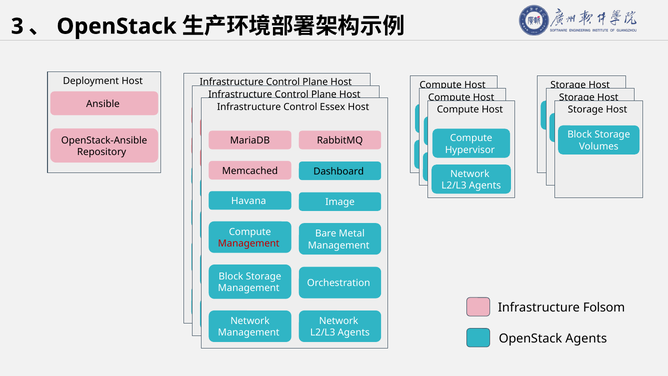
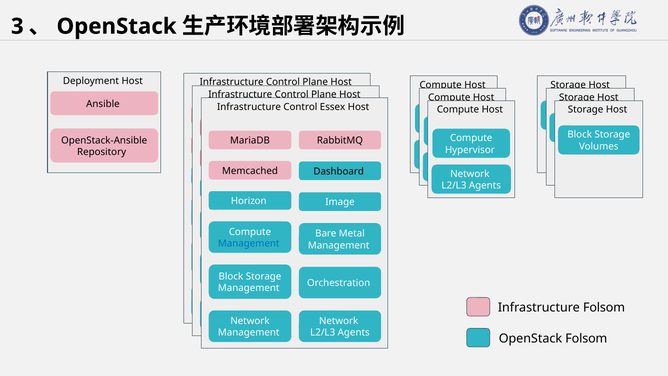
Havana: Havana -> Horizon (249, 201)
Management colour: red -> blue (249, 243)
OpenStack Agents: Agents -> Folsom (586, 338)
